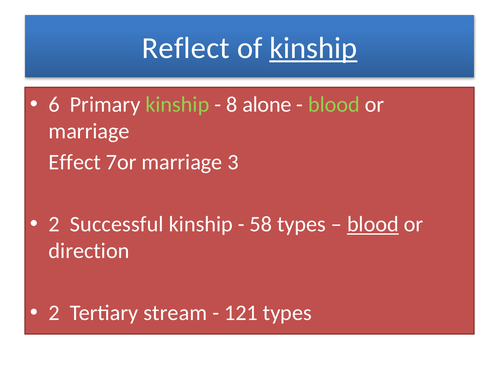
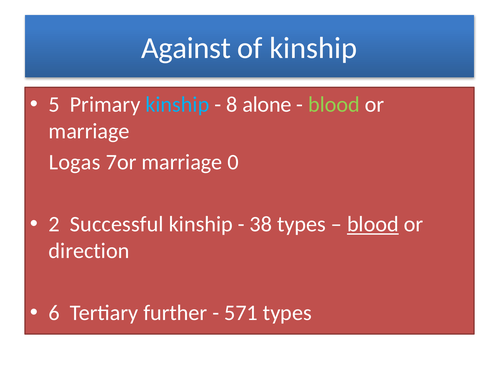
Reflect: Reflect -> Against (186, 48)
kinship underline: present -> none (313, 48)
6: 6 -> 5 (54, 105)
kinship colour: light green -> light blue (177, 105)
Effect: Effect -> Logas (75, 162)
3: 3 -> 0 (233, 162)
58: 58 -> 38 (261, 224)
2: 2 -> 6 (54, 313)
stream: stream -> further (175, 313)
121: 121 -> 571 (241, 313)
